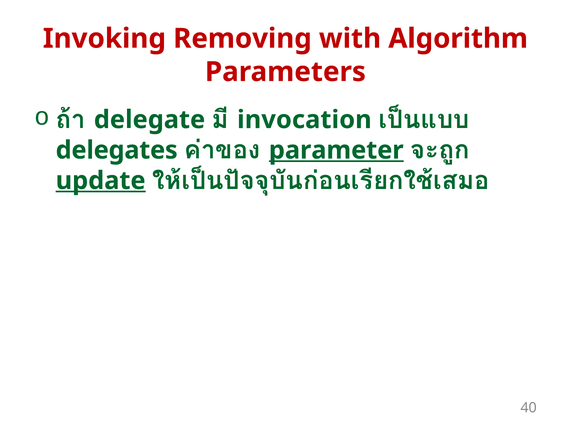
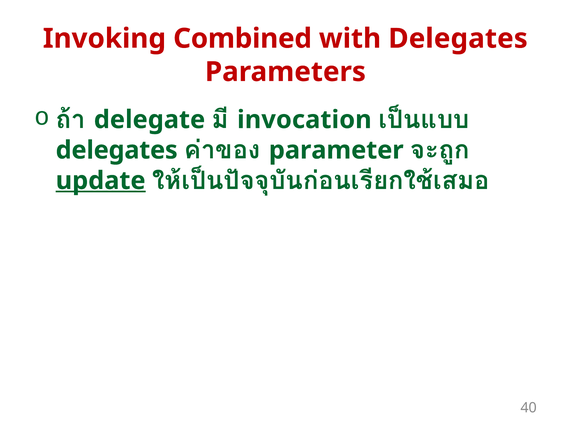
Removing: Removing -> Combined (243, 39)
with Algorithm: Algorithm -> Delegates (458, 39)
parameter underline: present -> none (336, 150)
